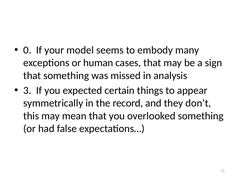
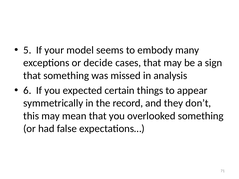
0: 0 -> 5 (27, 50)
human: human -> decide (98, 63)
3: 3 -> 6 (27, 91)
